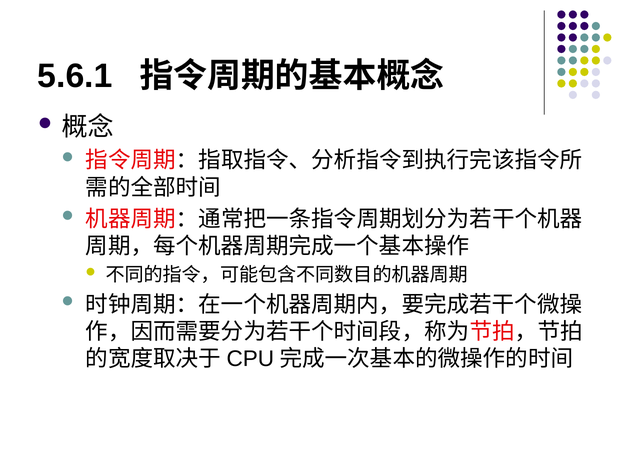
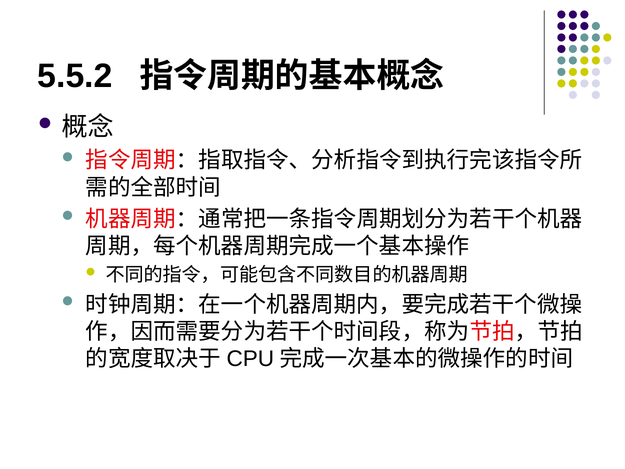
5.6.1: 5.6.1 -> 5.5.2 (75, 76)
